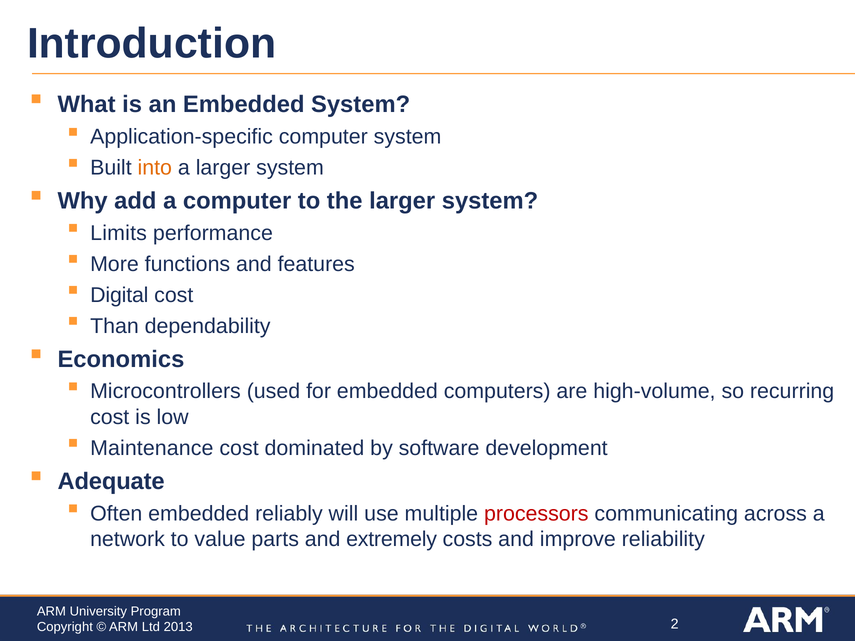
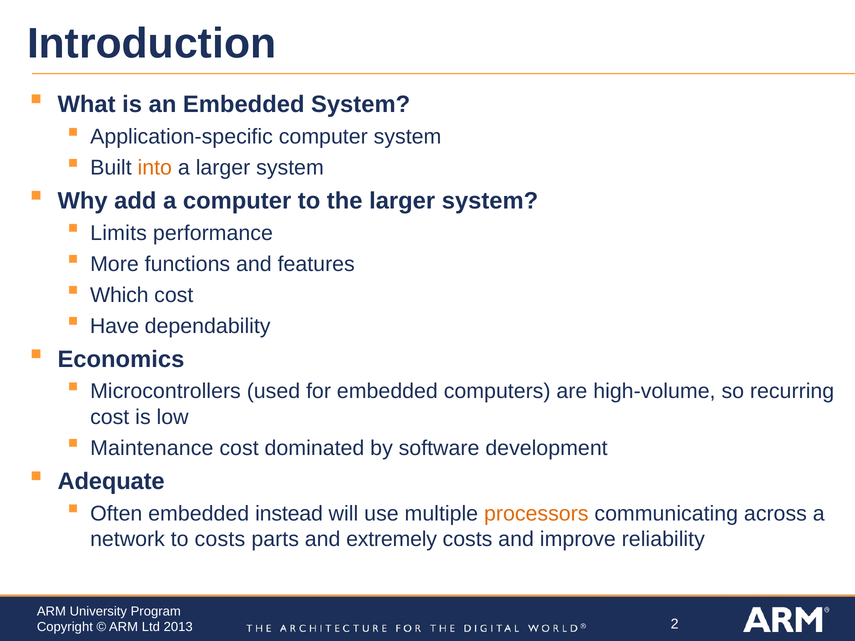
Digital: Digital -> Which (119, 295)
Than: Than -> Have (115, 326)
reliably: reliably -> instead (289, 514)
processors colour: red -> orange (536, 514)
to value: value -> costs (220, 539)
